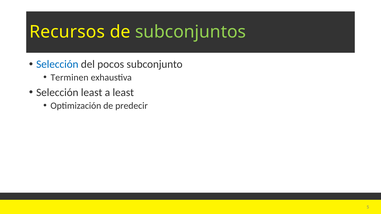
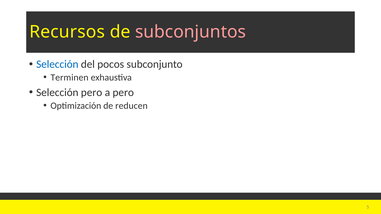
subconjuntos colour: light green -> pink (191, 32)
Selección least: least -> pero (92, 93)
a least: least -> pero (123, 93)
predecir: predecir -> reducen (131, 106)
